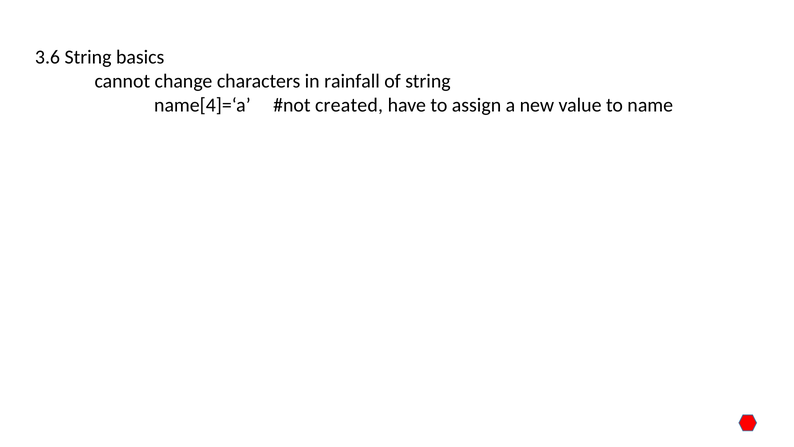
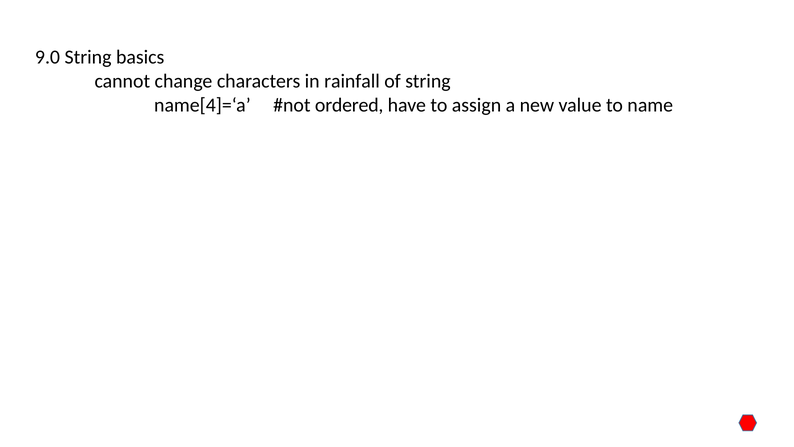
3.6: 3.6 -> 9.0 (48, 57)
created: created -> ordered (349, 105)
